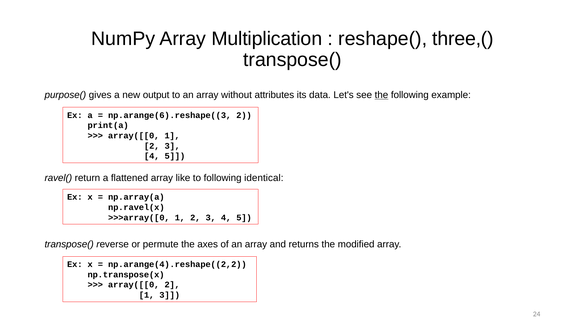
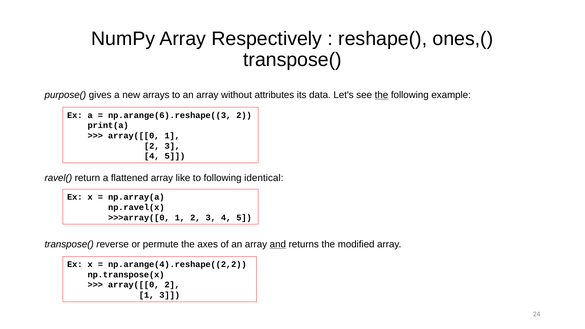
Multiplication: Multiplication -> Respectively (267, 39)
three,(: three,( -> ones,( (463, 39)
output: output -> arrays (156, 95)
and underline: none -> present (278, 244)
